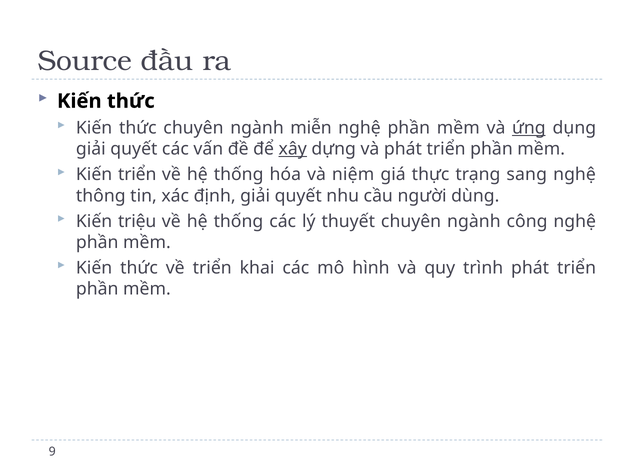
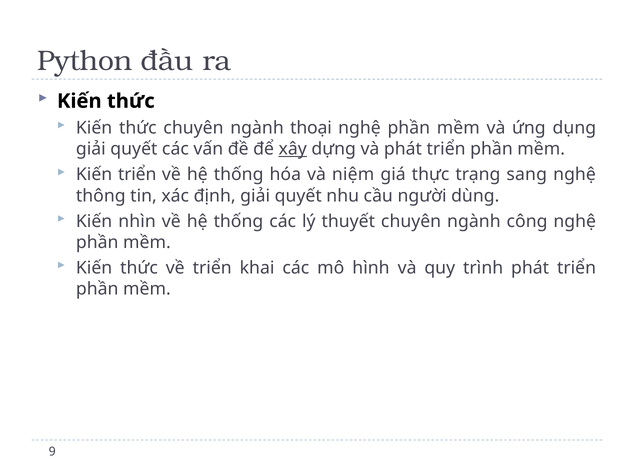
Source: Source -> Python (85, 61)
miễn: miễn -> thoại (311, 128)
ứng underline: present -> none (529, 128)
triệu: triệu -> nhìn (137, 222)
